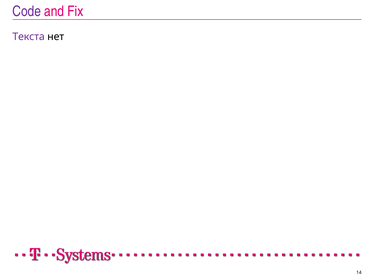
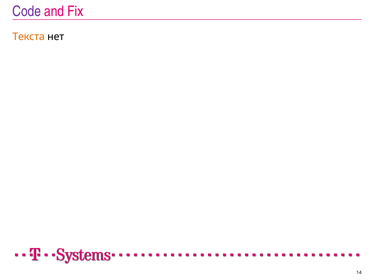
Текста colour: purple -> orange (29, 37)
